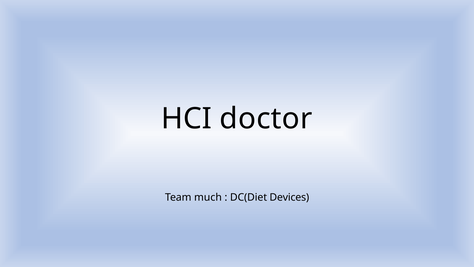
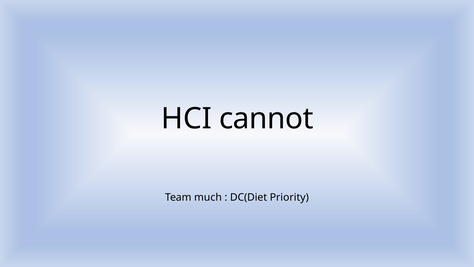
doctor: doctor -> cannot (266, 118)
Devices: Devices -> Priority (289, 197)
